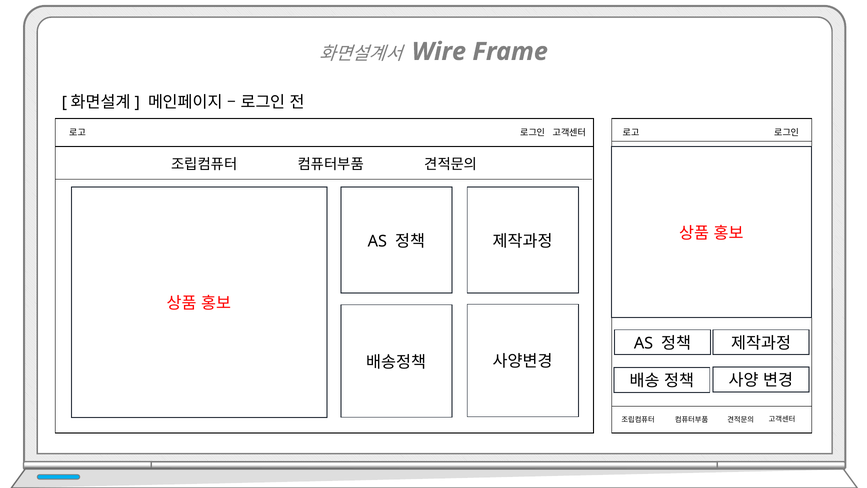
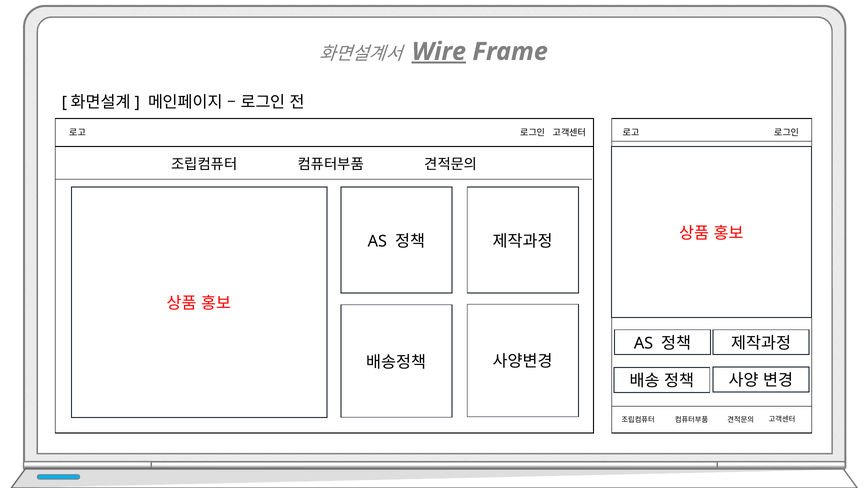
Wire underline: none -> present (439, 52)
